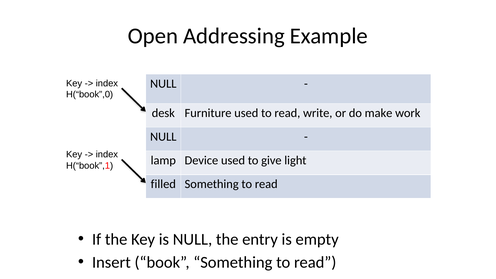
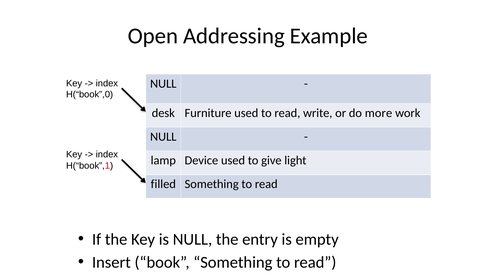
make: make -> more (379, 113)
